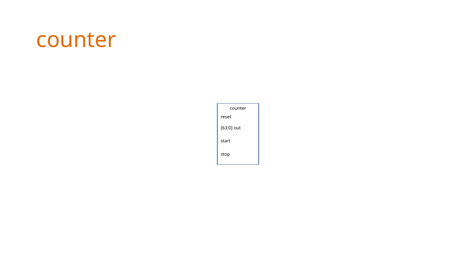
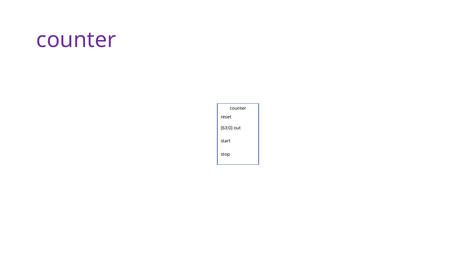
counter colour: orange -> purple (76, 40)
